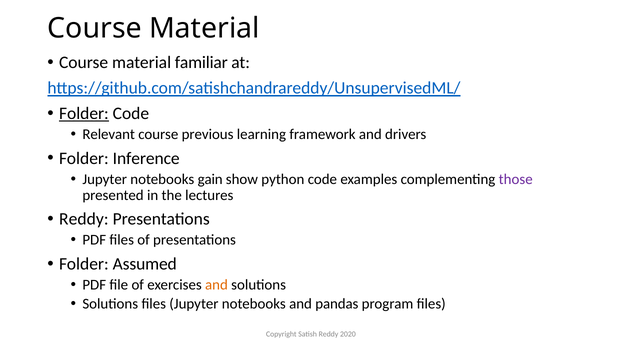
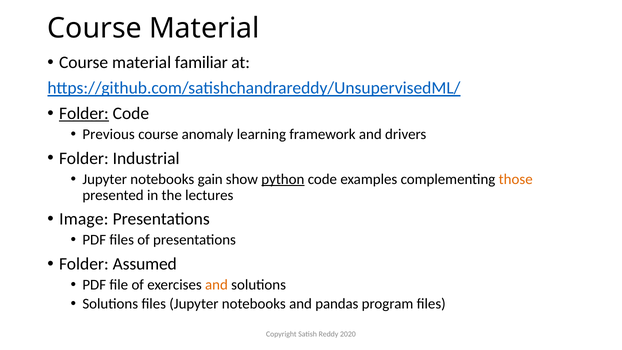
Relevant: Relevant -> Previous (109, 134)
previous: previous -> anomaly (208, 134)
Inference: Inference -> Industrial (146, 158)
python underline: none -> present (283, 179)
those colour: purple -> orange (516, 179)
Reddy: Reddy -> Image (84, 219)
